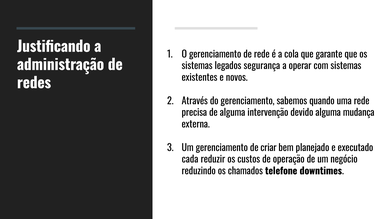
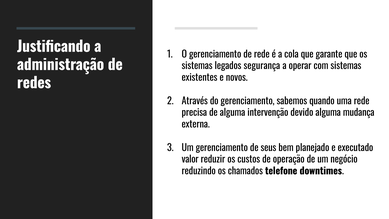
criar: criar -> seus (268, 148)
cada: cada -> valor (190, 159)
